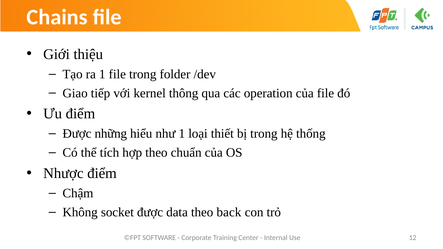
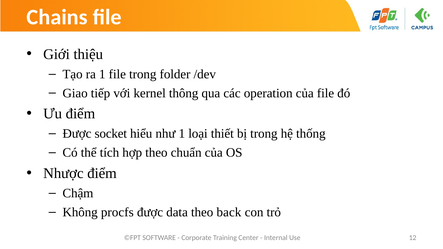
những: những -> socket (111, 134)
socket: socket -> procfs (117, 212)
